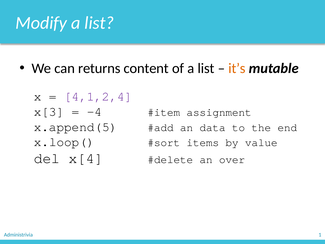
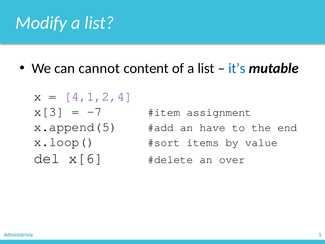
returns: returns -> cannot (99, 68)
it’s colour: orange -> blue (237, 68)
-4: -4 -> -7 (94, 112)
data: data -> have (213, 127)
x[4: x[4 -> x[6 (86, 158)
